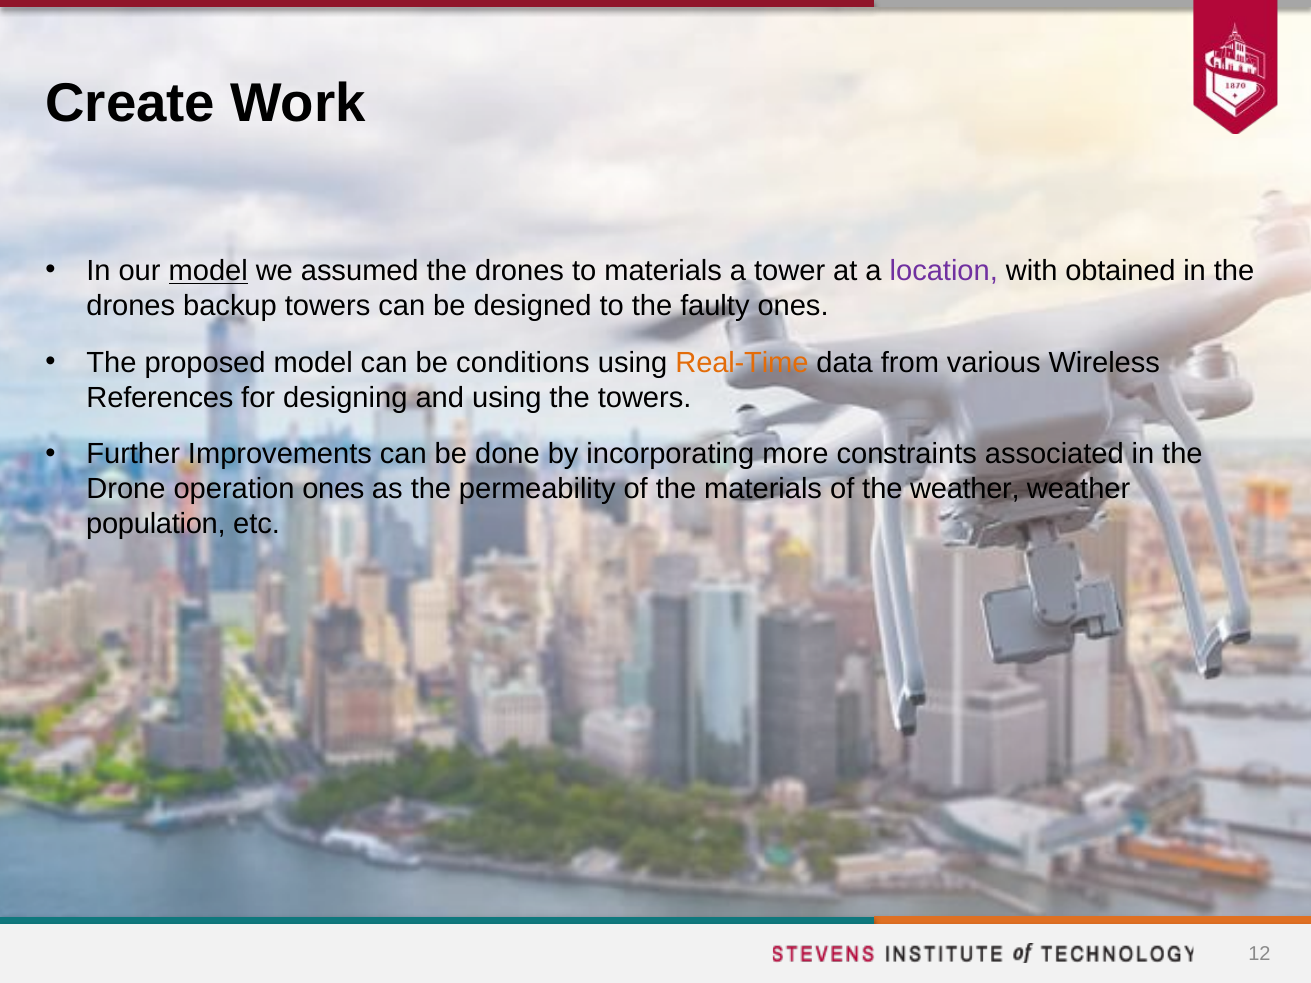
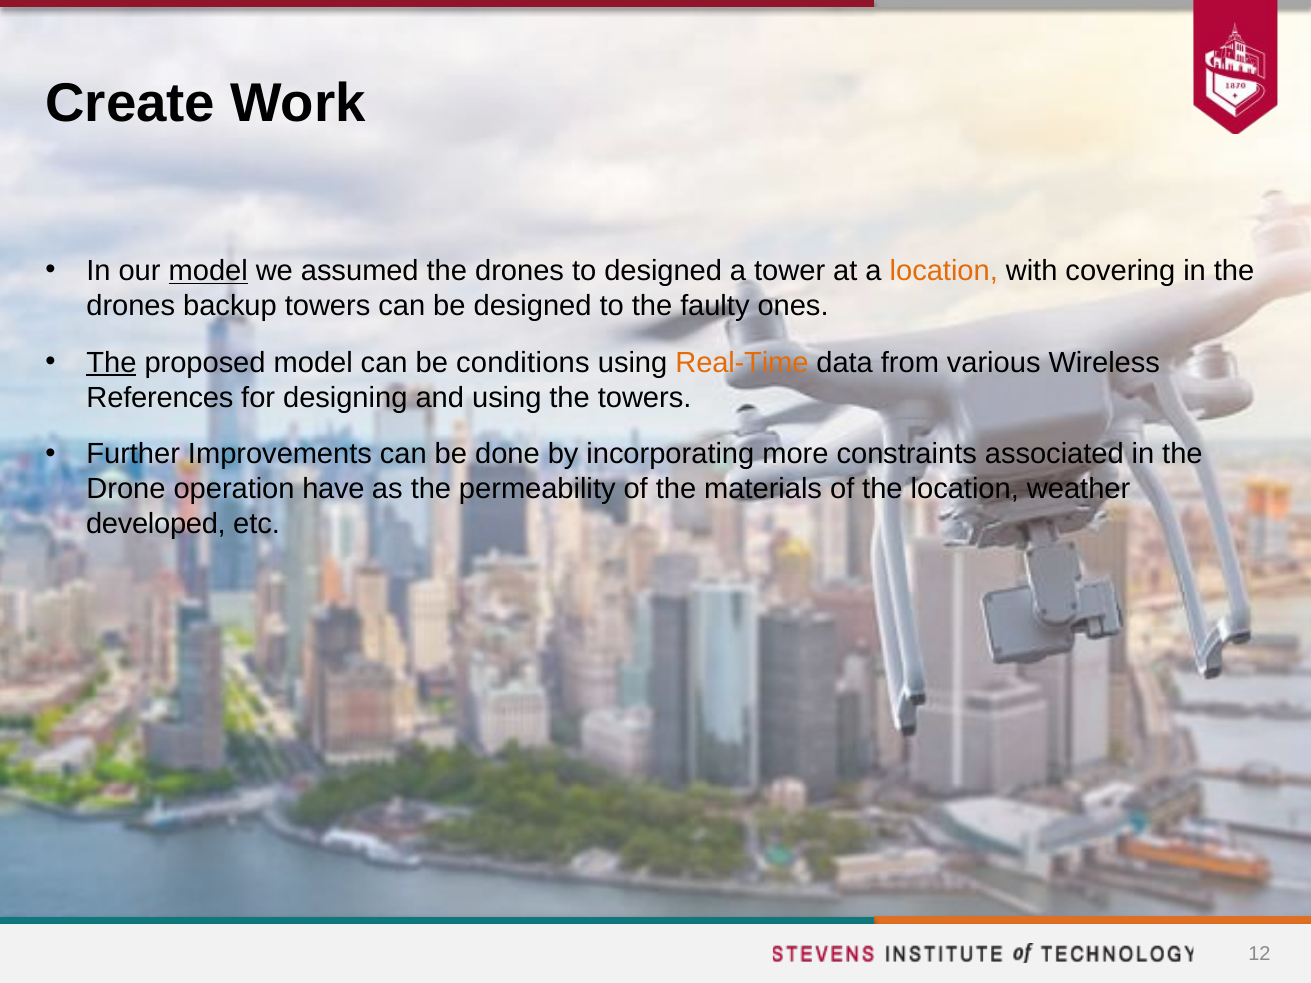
to materials: materials -> designed (663, 271)
location colour: purple -> orange (944, 271)
obtained: obtained -> covering (1120, 271)
The underline: none -> present (111, 363)
operation ones: ones -> have (333, 489)
the weather: weather -> location (965, 489)
population: population -> developed (156, 524)
